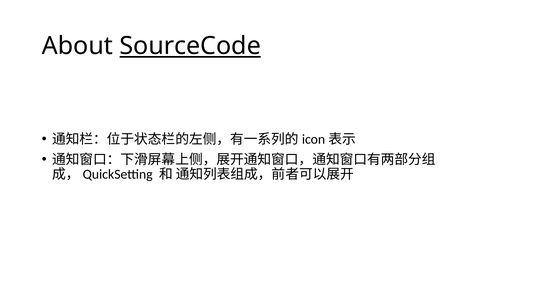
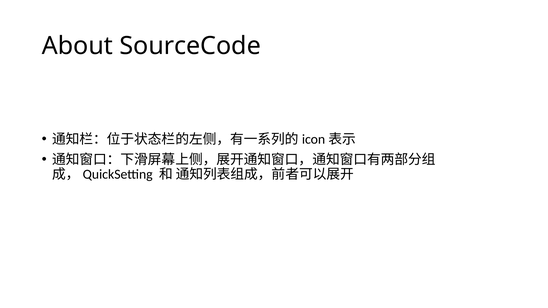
SourceCode underline: present -> none (190, 46)
